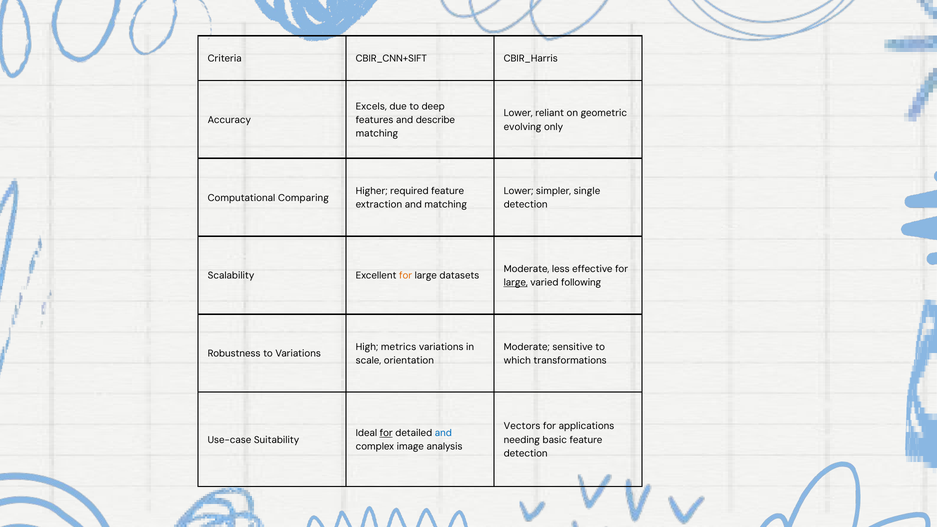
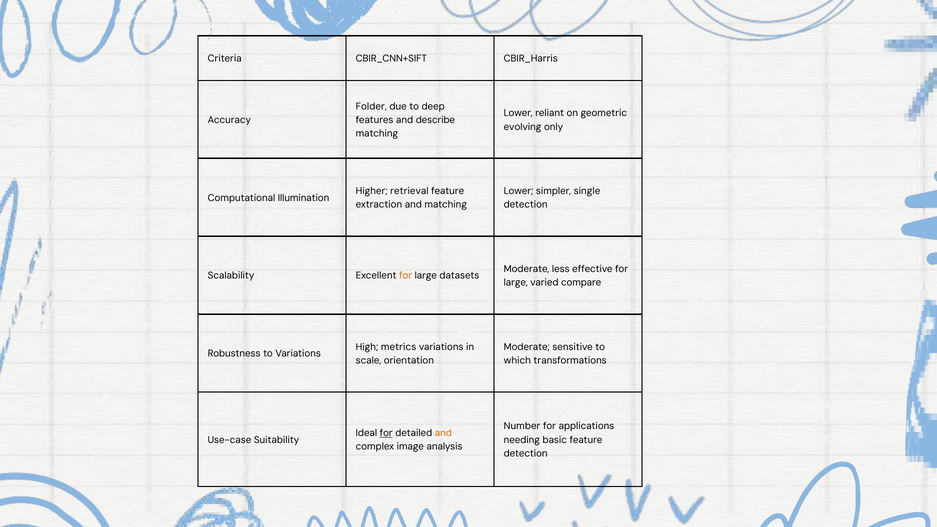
Excels: Excels -> Folder (371, 106)
required: required -> retrieval (409, 191)
Comparing: Comparing -> Illumination (304, 198)
large underline: present -> none (516, 283)
following: following -> compare (581, 283)
Vectors: Vectors -> Number (522, 426)
and colour: blue -> orange (443, 433)
